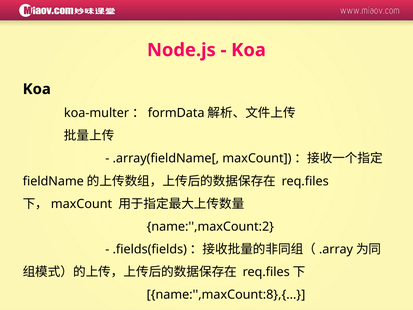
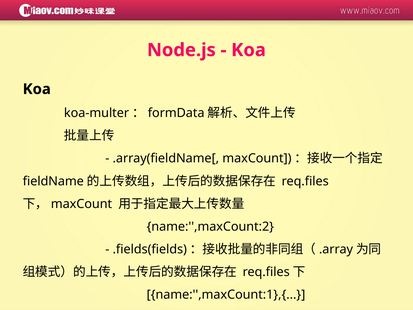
name:'',maxCount:8},{: name:'',maxCount:8},{ -> name:'',maxCount:1},{ (226, 295)
